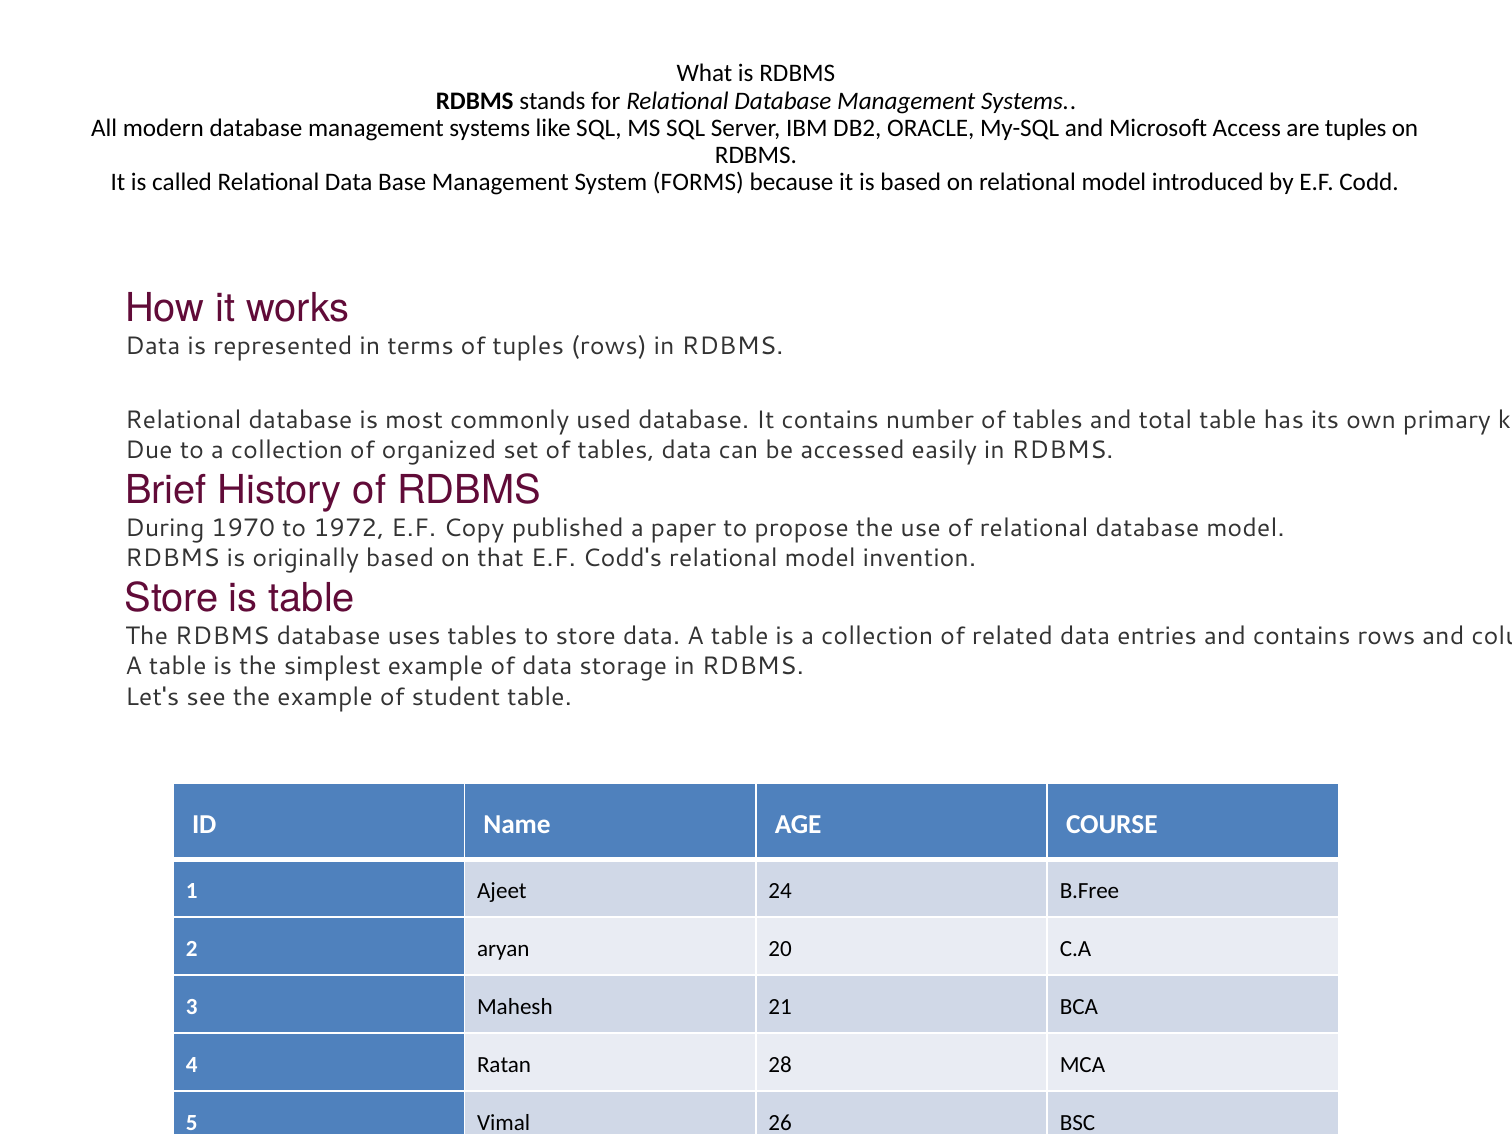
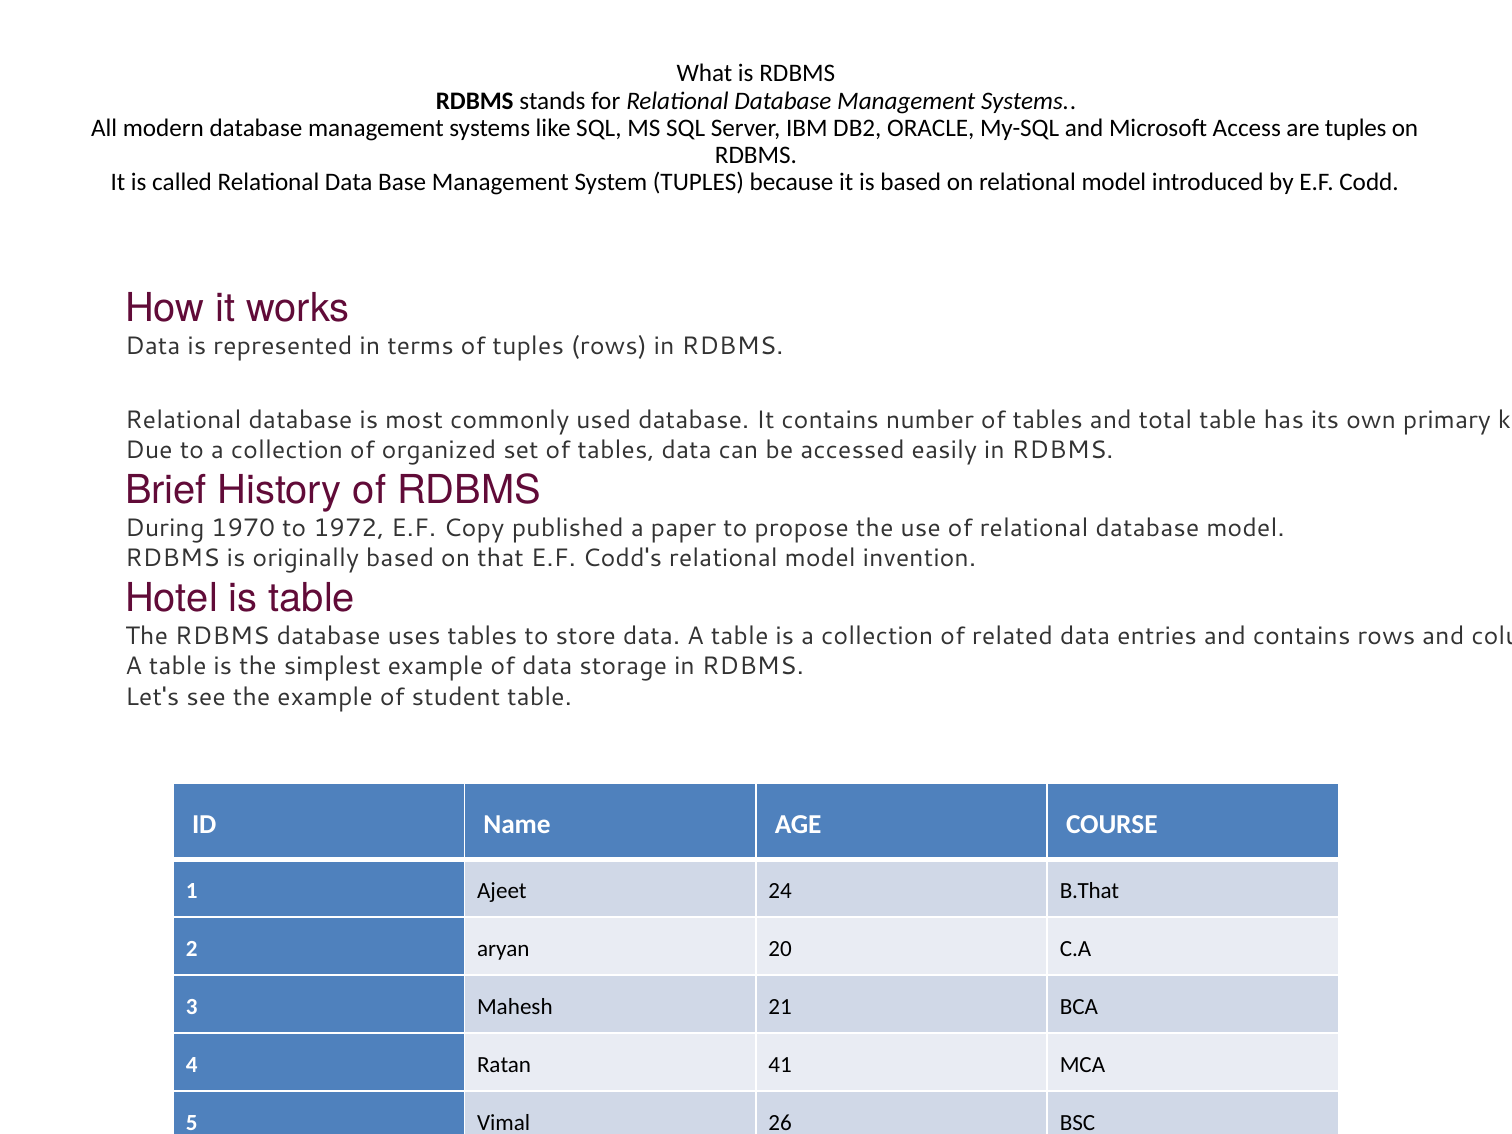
System FORMS: FORMS -> TUPLES (698, 182)
Store: Store -> Hotel (172, 598)
B.Free: B.Free -> B.That (1089, 891)
28: 28 -> 41 (780, 1064)
